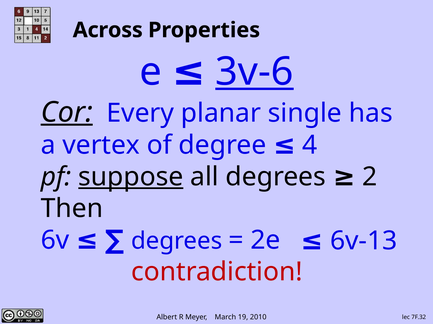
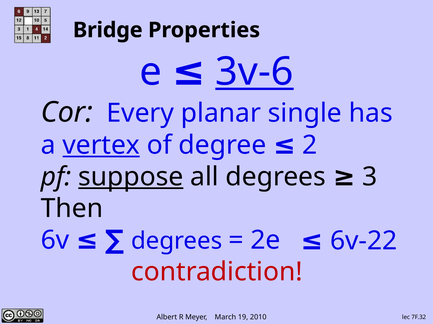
Across: Across -> Bridge (108, 30)
Cor underline: present -> none (67, 113)
vertex underline: none -> present (101, 146)
4: 4 -> 2 (310, 146)
2: 2 -> 3 (370, 177)
6v-13: 6v-13 -> 6v-22 (364, 241)
